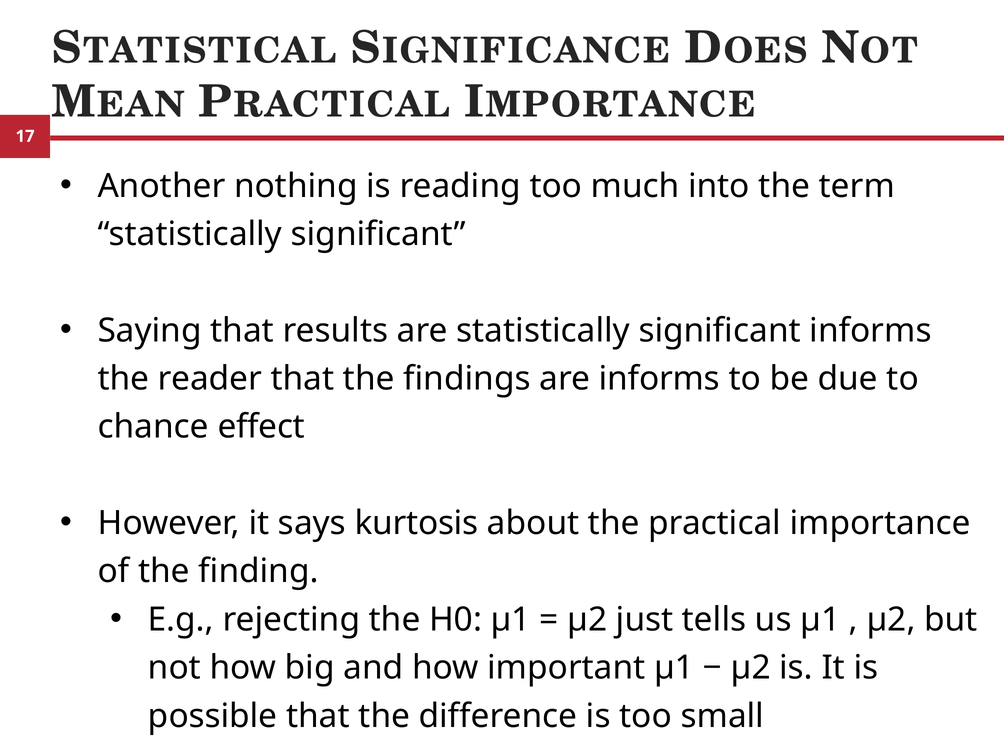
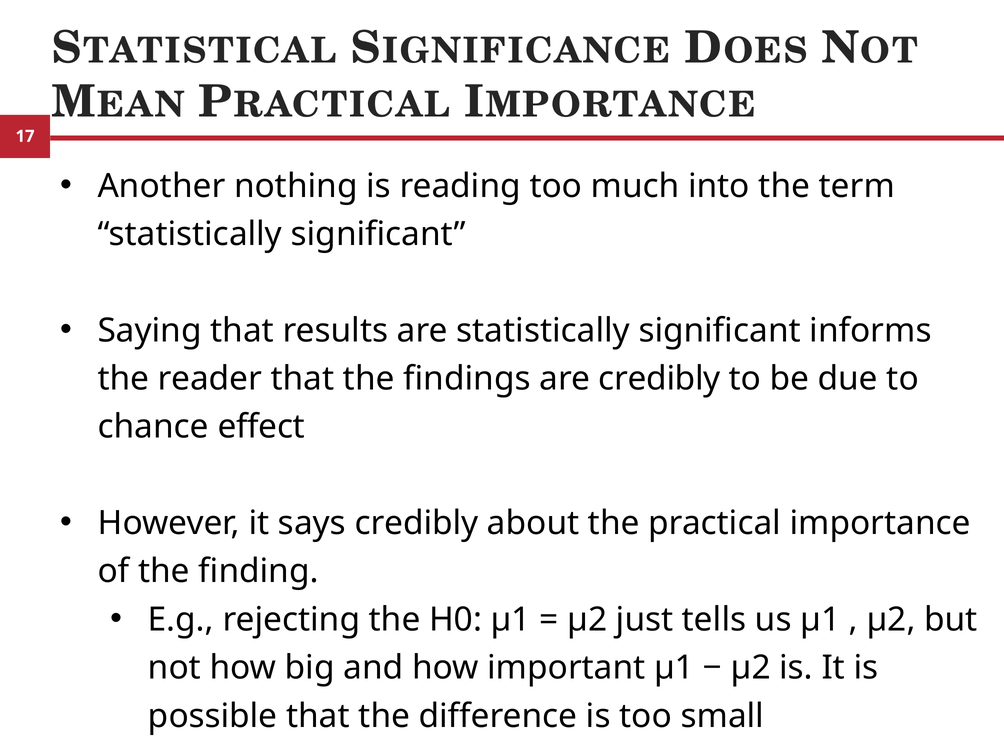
are informs: informs -> credibly (659, 379)
says kurtosis: kurtosis -> credibly (416, 523)
